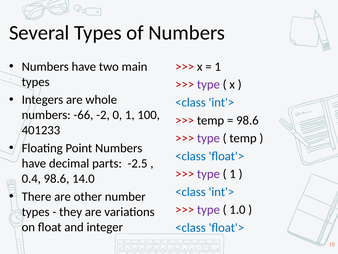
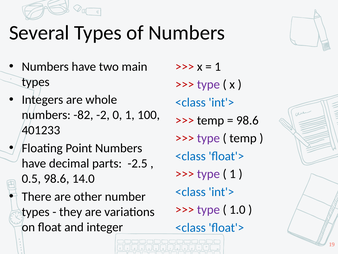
-66: -66 -> -82 (83, 115)
0.4: 0.4 -> 0.5 (31, 178)
